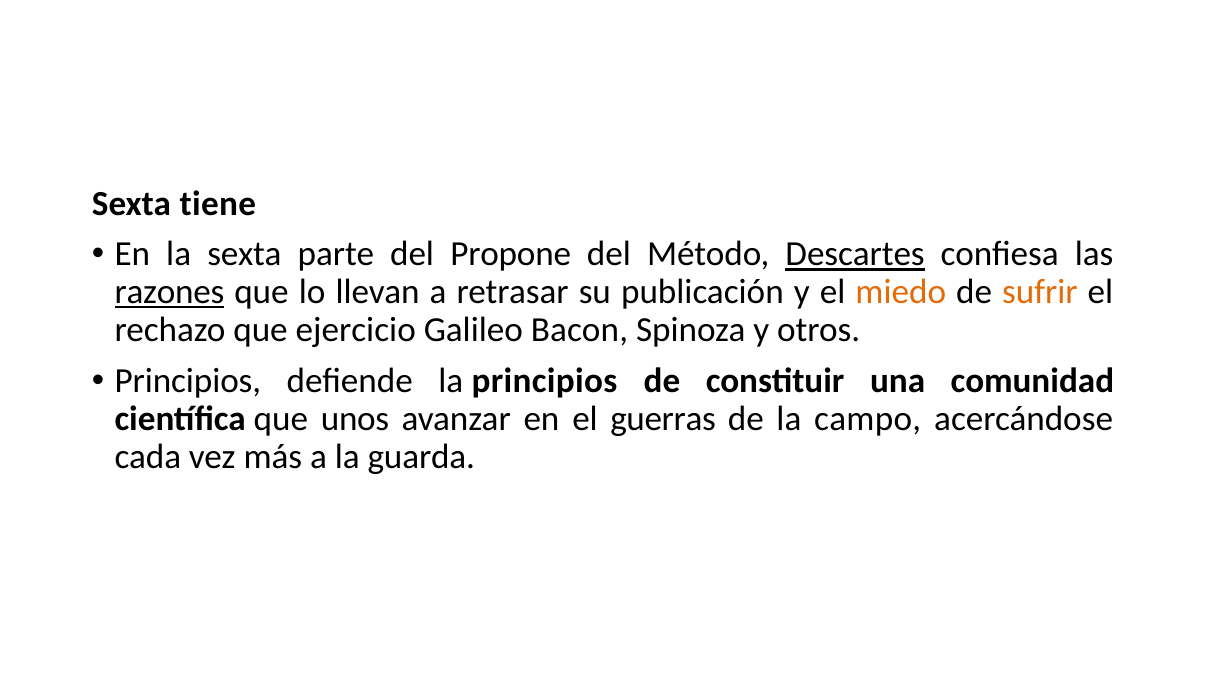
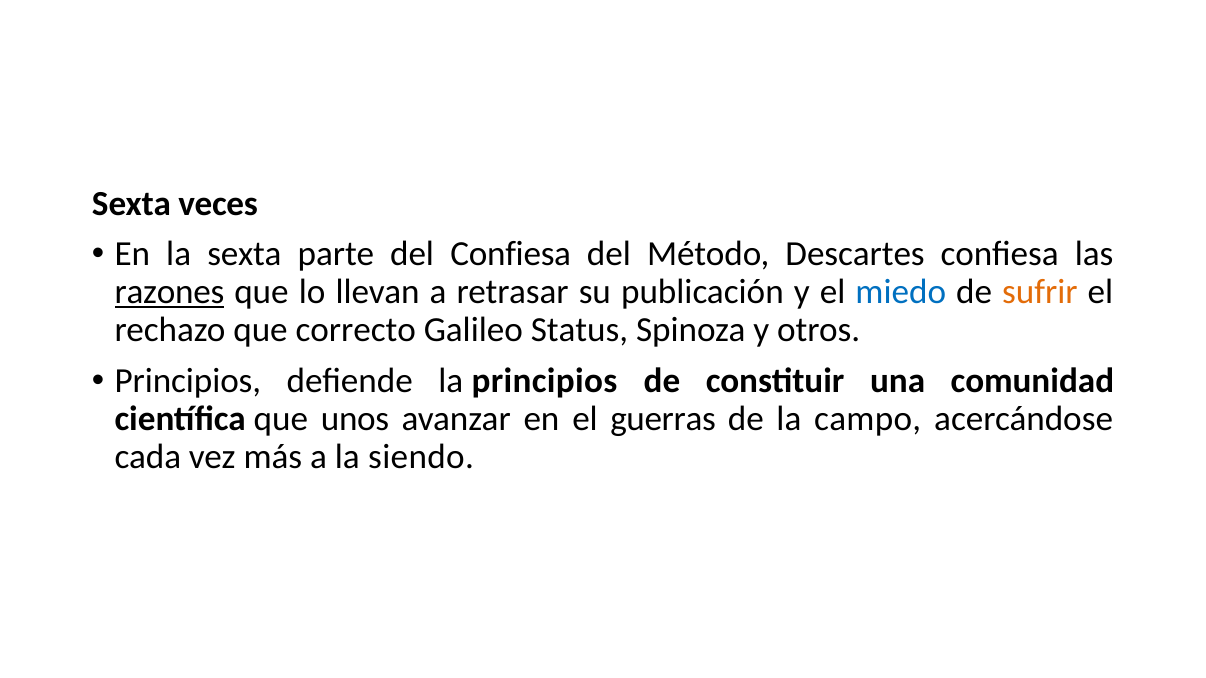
tiene: tiene -> veces (218, 204)
del Propone: Propone -> Confiesa (511, 254)
Descartes underline: present -> none (855, 254)
miedo colour: orange -> blue (901, 292)
ejercicio: ejercicio -> correcto (356, 330)
Bacon: Bacon -> Status (579, 330)
guarda: guarda -> siendo (421, 457)
